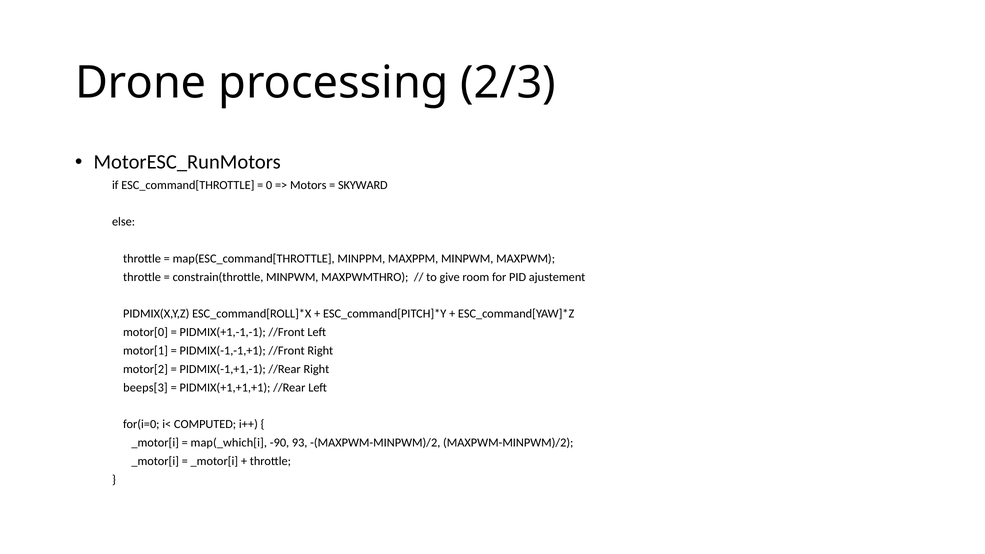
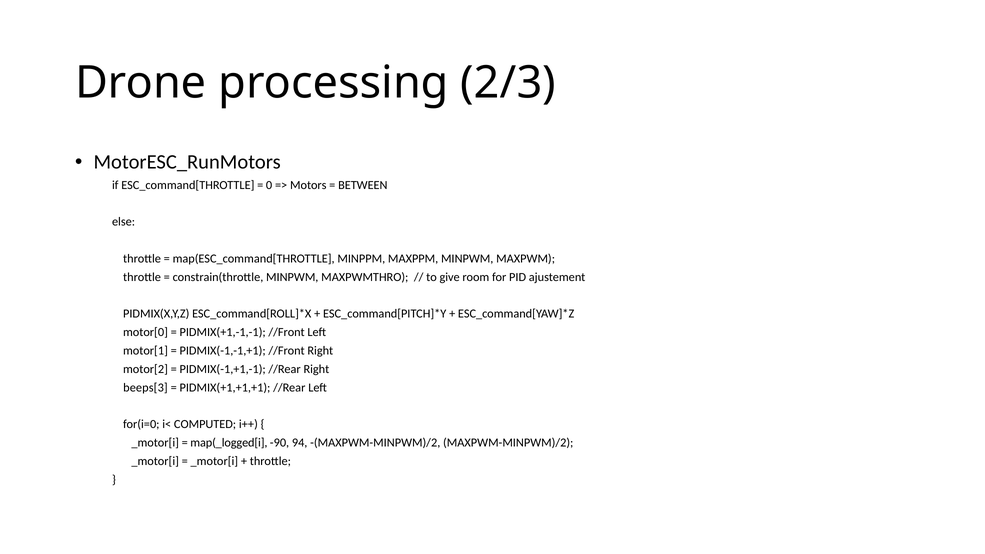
SKYWARD: SKYWARD -> BETWEEN (363, 185)
map(_which[i: map(_which[i -> map(_logged[i (229, 443)
93: 93 -> 94 (300, 443)
